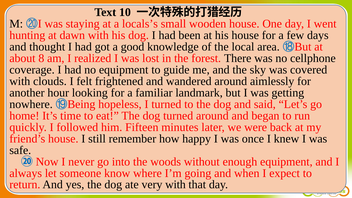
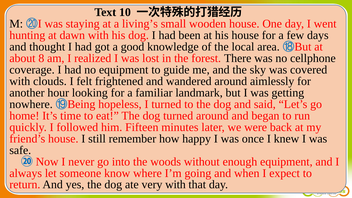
locals’s: locals’s -> living’s (140, 24)
